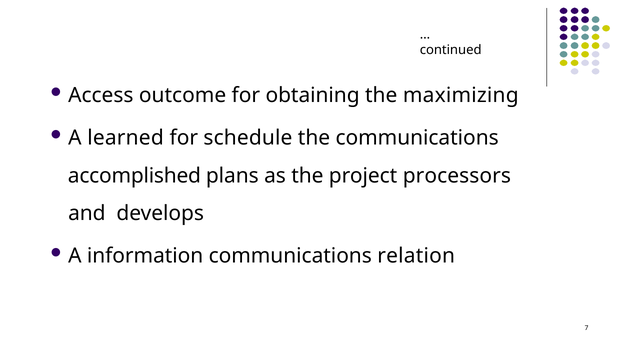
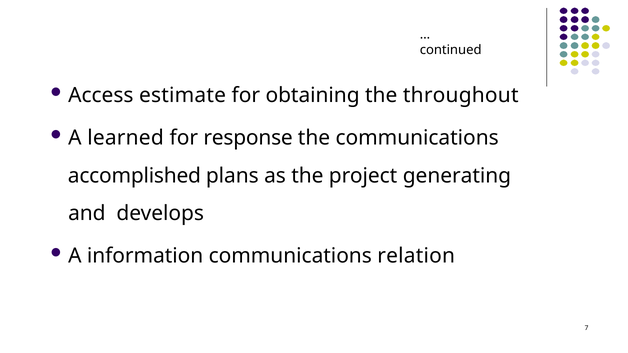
outcome: outcome -> estimate (182, 95)
maximizing: maximizing -> throughout (461, 95)
schedule: schedule -> response (248, 138)
processors: processors -> generating (457, 176)
